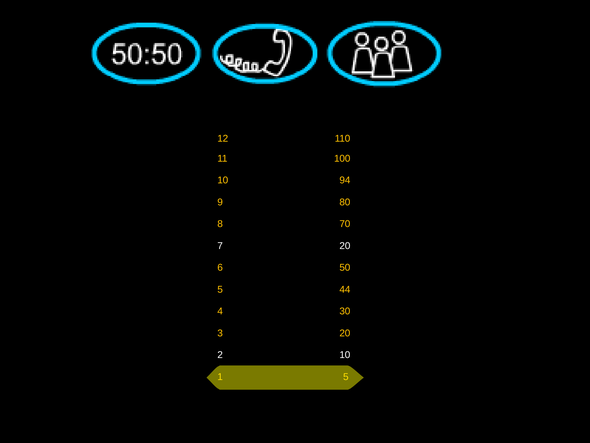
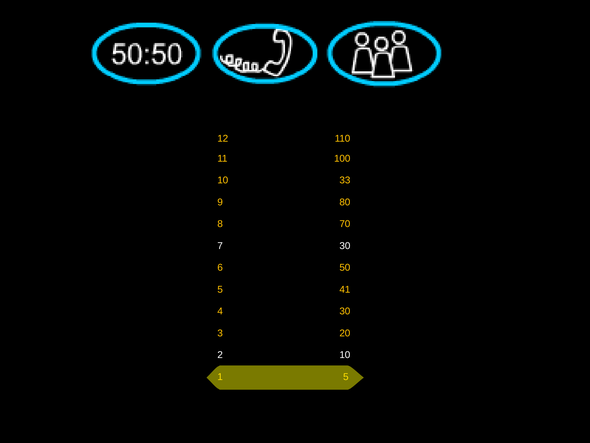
94: 94 -> 33 (345, 180)
7 20: 20 -> 30 (345, 246)
44: 44 -> 41 (345, 289)
